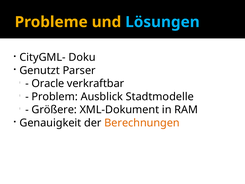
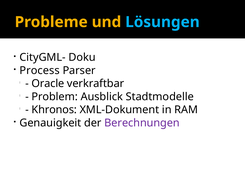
Genutzt: Genutzt -> Process (40, 70)
Größere: Größere -> Khronos (54, 110)
Berechnungen colour: orange -> purple (142, 123)
